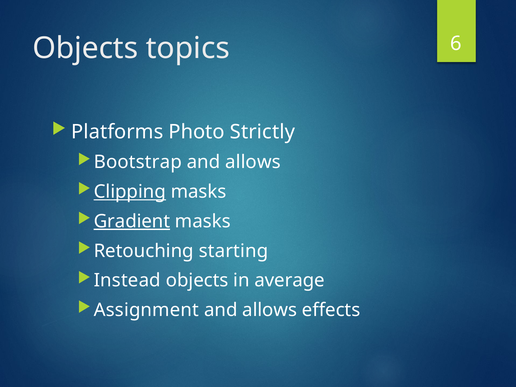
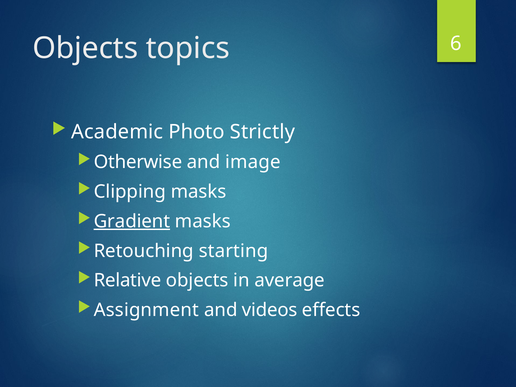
Platforms: Platforms -> Academic (117, 132)
Bootstrap: Bootstrap -> Otherwise (138, 162)
allows: allows -> image (253, 162)
Clipping underline: present -> none (130, 192)
Instead: Instead -> Relative (127, 280)
allows: allows -> videos (270, 310)
